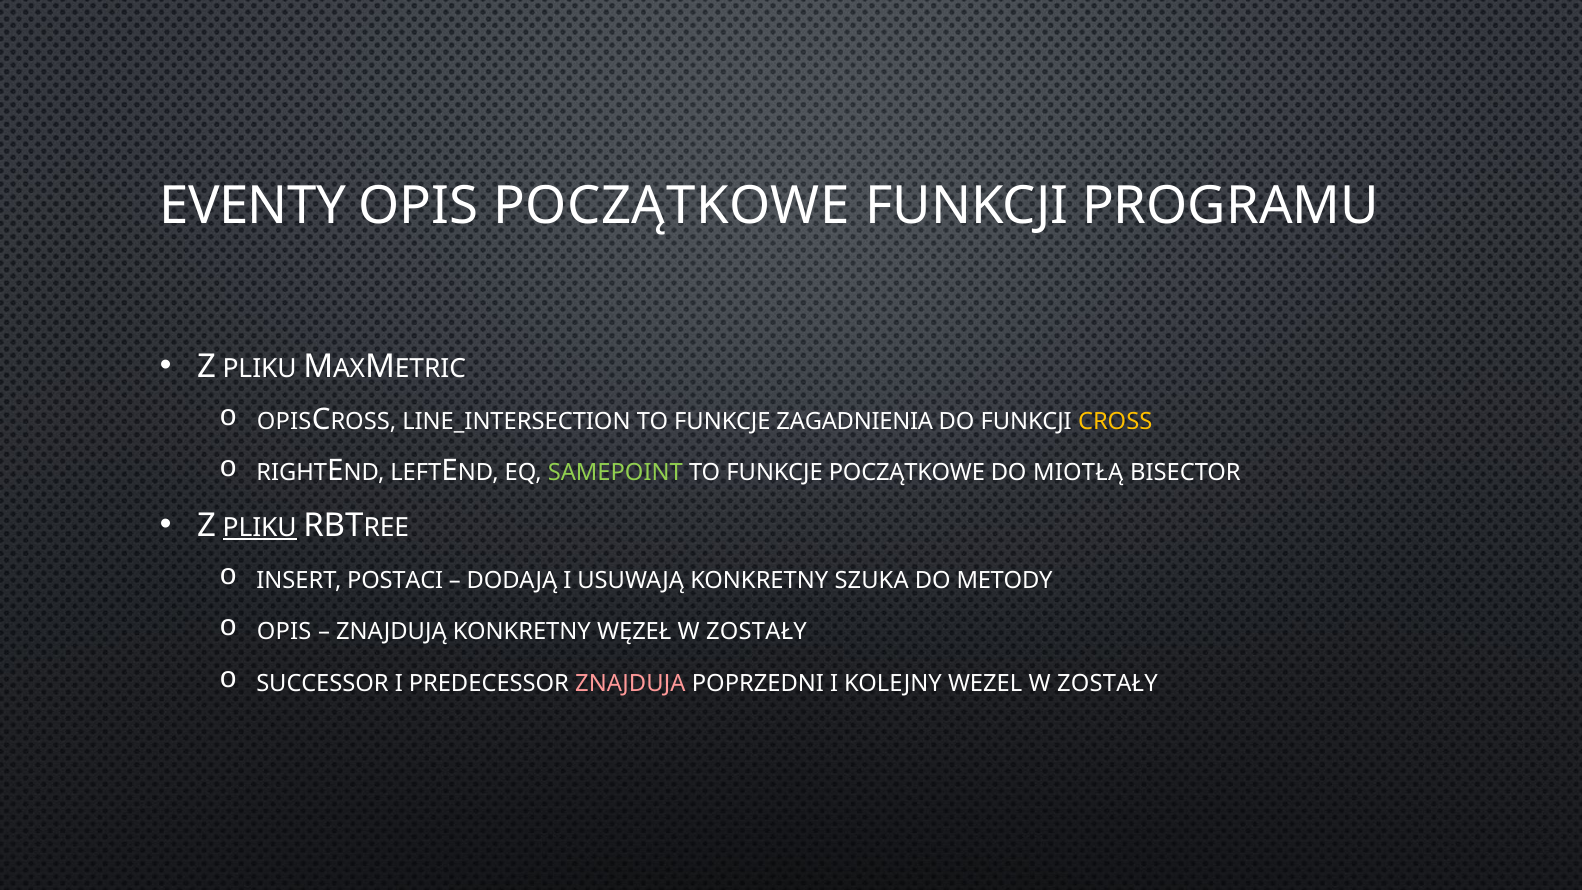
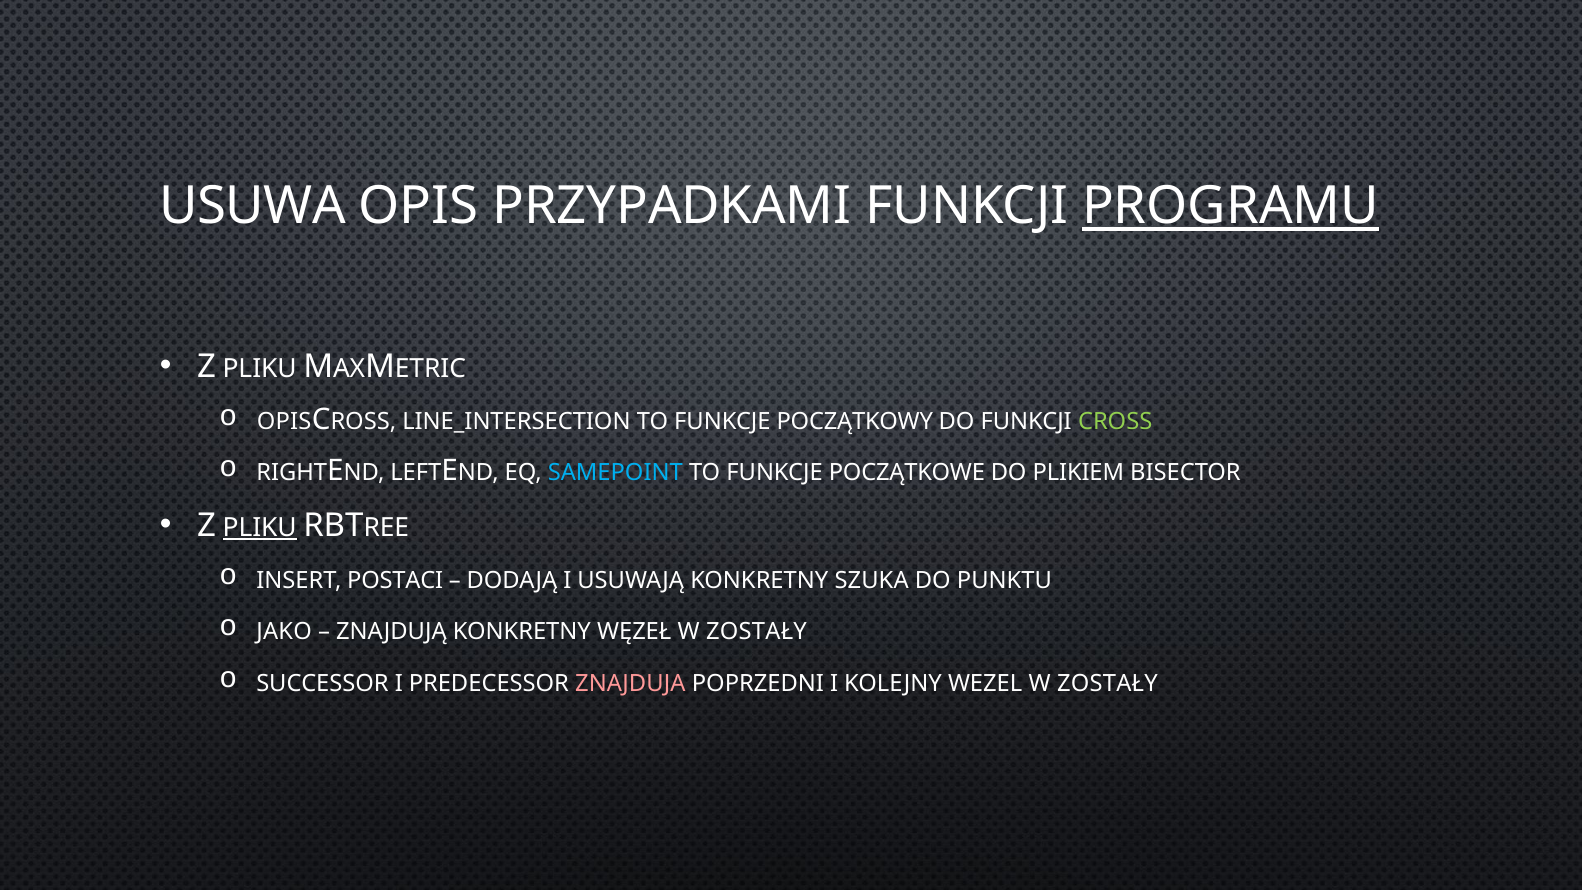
EVENTY: EVENTY -> USUWA (253, 206)
OPIS POCZĄTKOWE: POCZĄTKOWE -> PRZYPADKAMI (672, 206)
PROGRAMU underline: none -> present (1231, 206)
ZAGADNIENIA: ZAGADNIENIA -> POCZĄTKOWY (855, 421)
CROSS colour: yellow -> light green (1115, 421)
SAMEPOINT colour: light green -> light blue (615, 473)
MIOTŁĄ: MIOTŁĄ -> PLIKIEM (1078, 473)
METODY: METODY -> PUNKTU (1004, 580)
OPIS: OPIS -> JAKO (284, 632)
